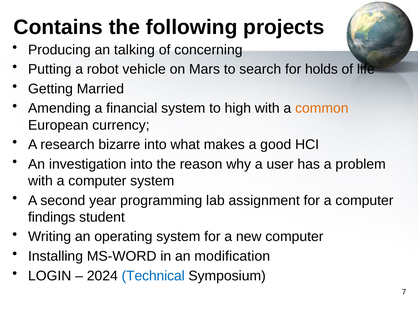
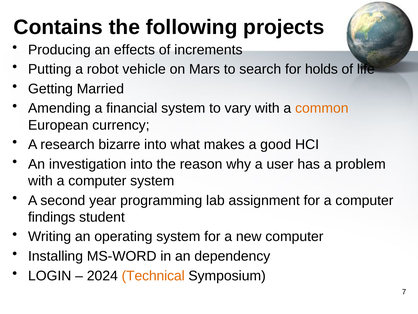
talking: talking -> effects (134, 50)
concerning: concerning -> increments (208, 50)
high: high -> vary (238, 108)
modification: modification -> dependency (232, 256)
Technical colour: blue -> orange (153, 275)
